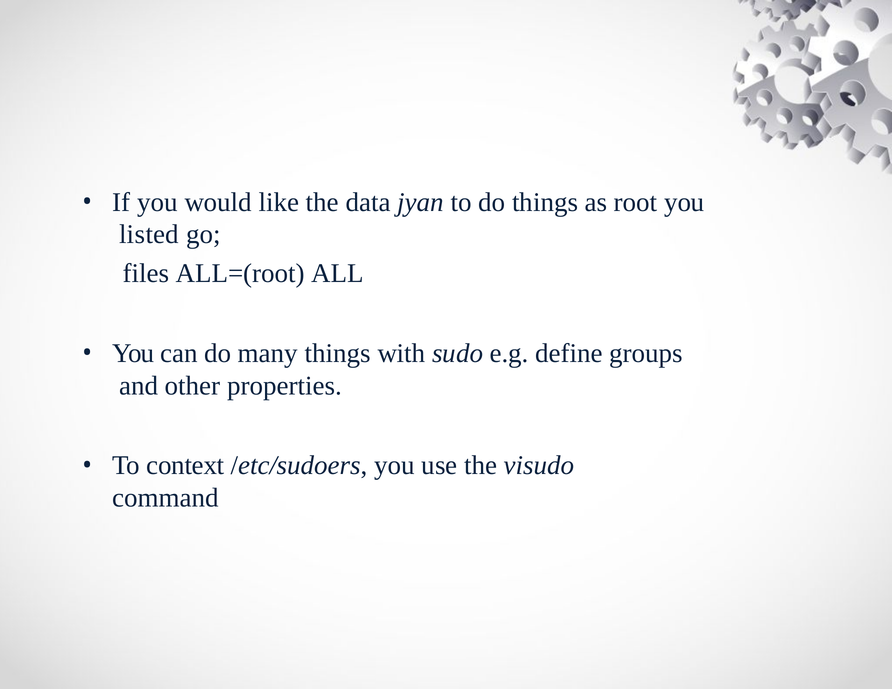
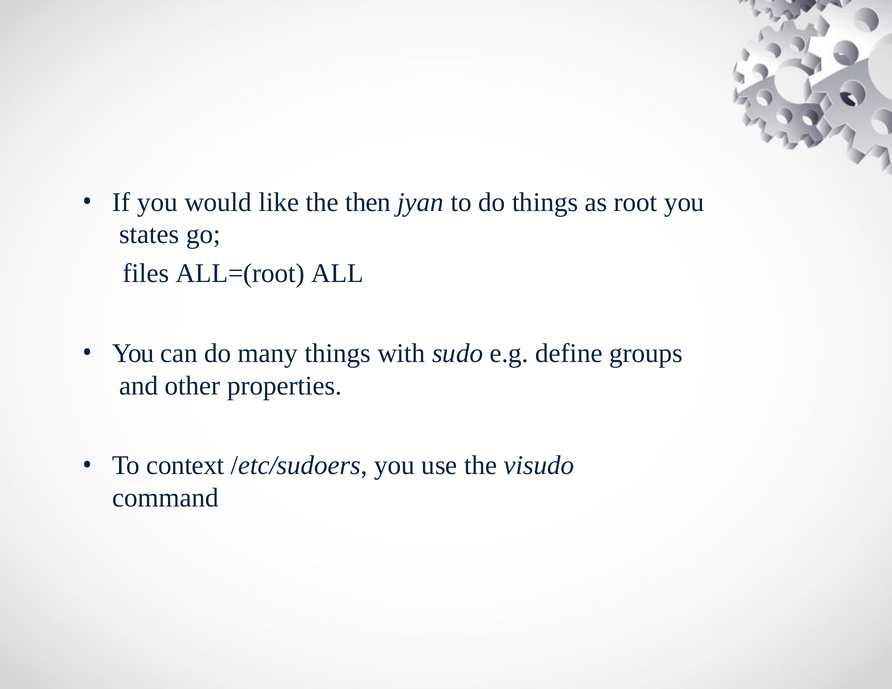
data: data -> then (368, 202)
listed: listed -> states (149, 235)
